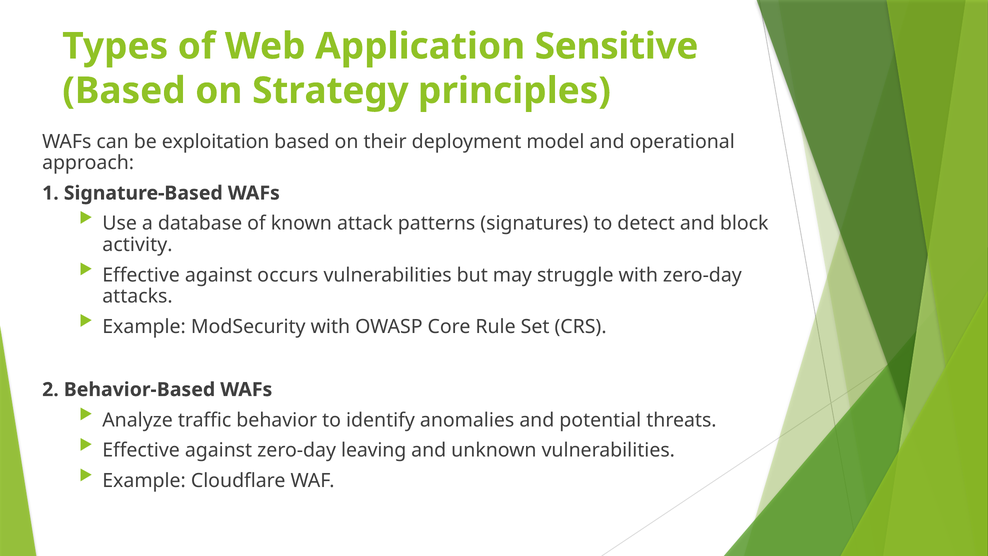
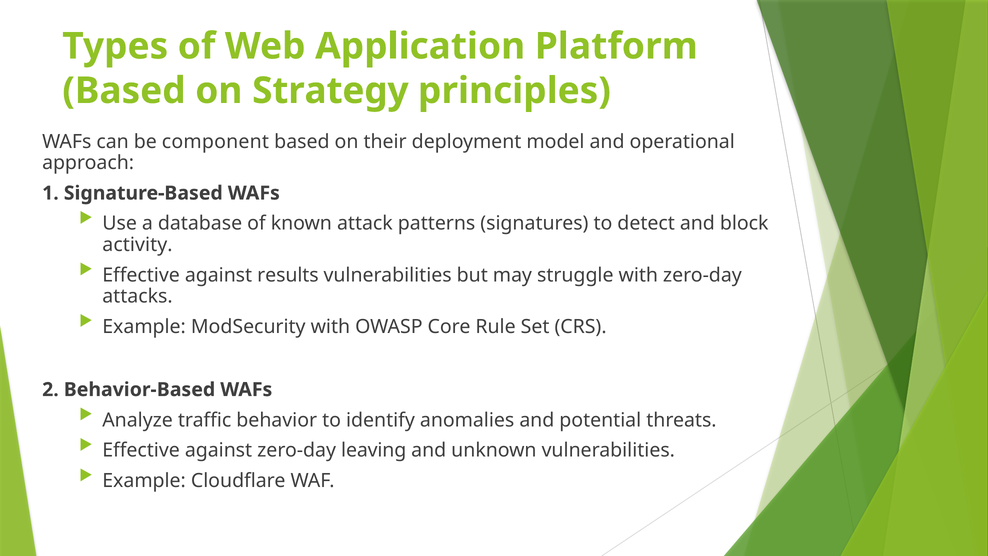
Sensitive: Sensitive -> Platform (616, 46)
exploitation: exploitation -> component (215, 142)
occurs: occurs -> results (288, 275)
